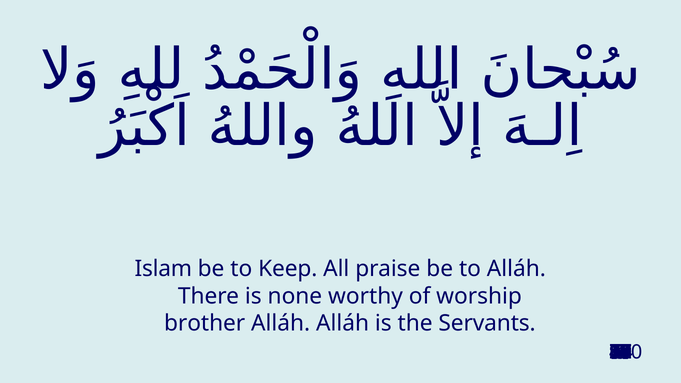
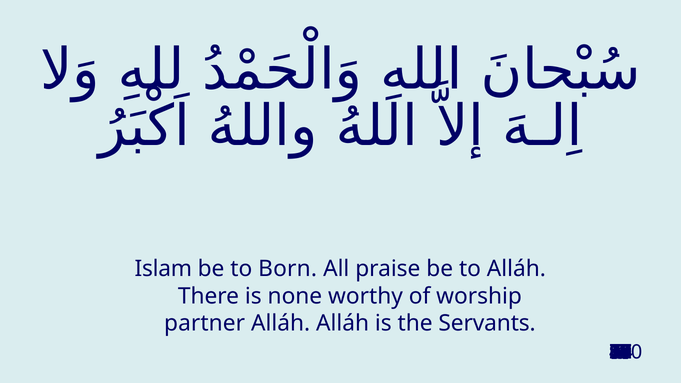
Keep: Keep -> Born (288, 269)
brother: brother -> partner (205, 323)
